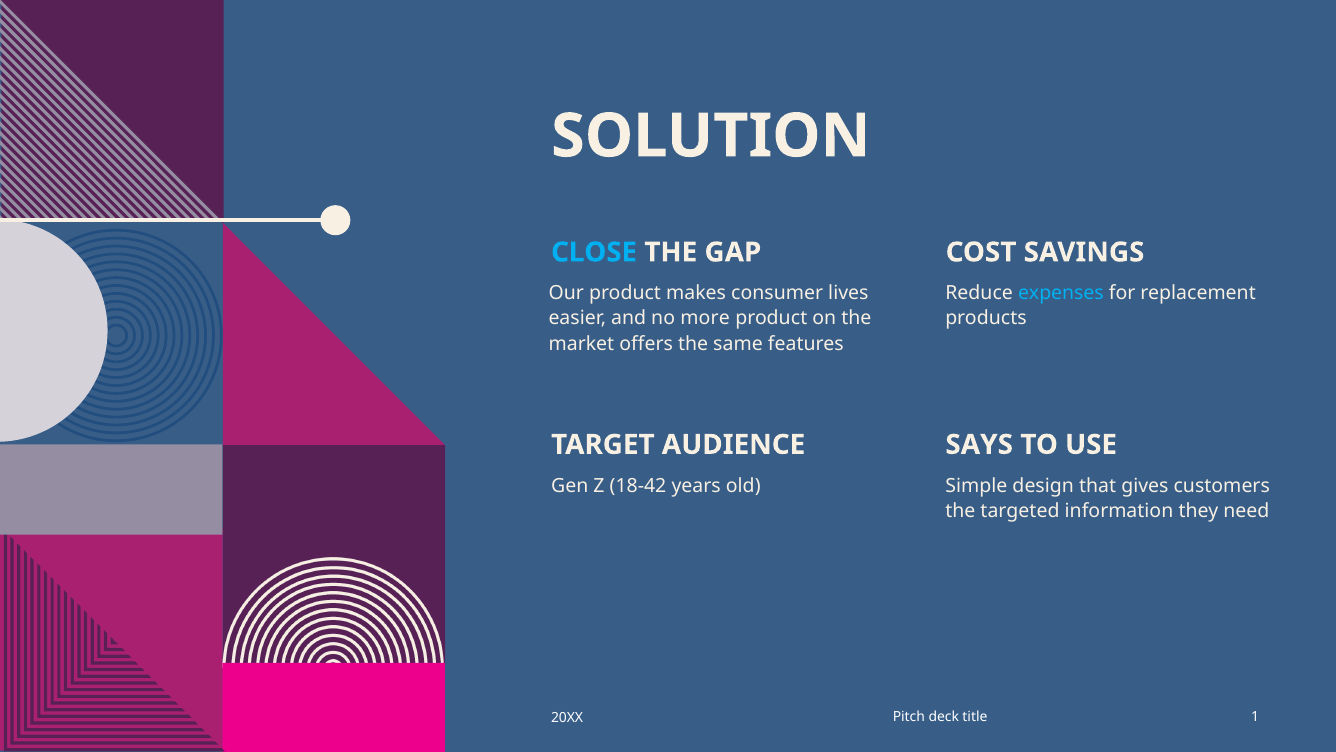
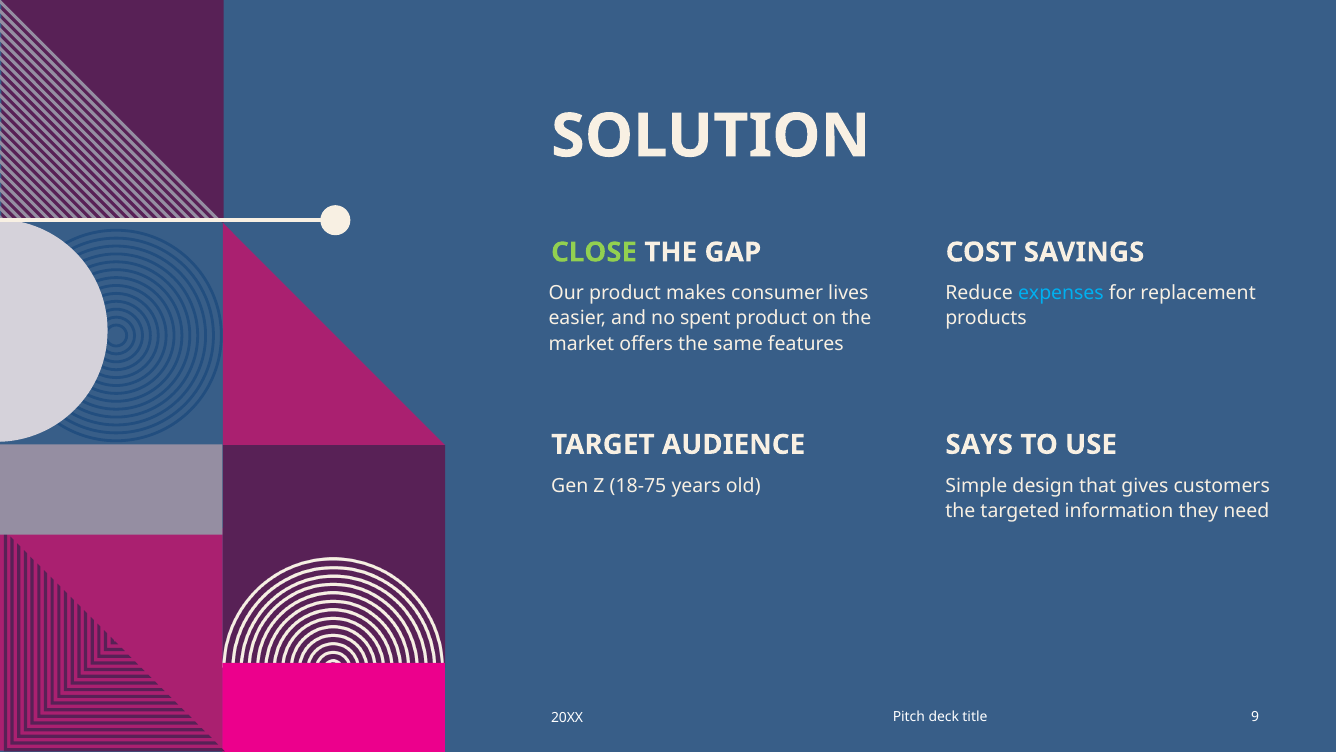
CLOSE colour: light blue -> light green (594, 252)
more: more -> spent (705, 318)
18-42: 18-42 -> 18-75 (638, 486)
1: 1 -> 9 (1255, 716)
